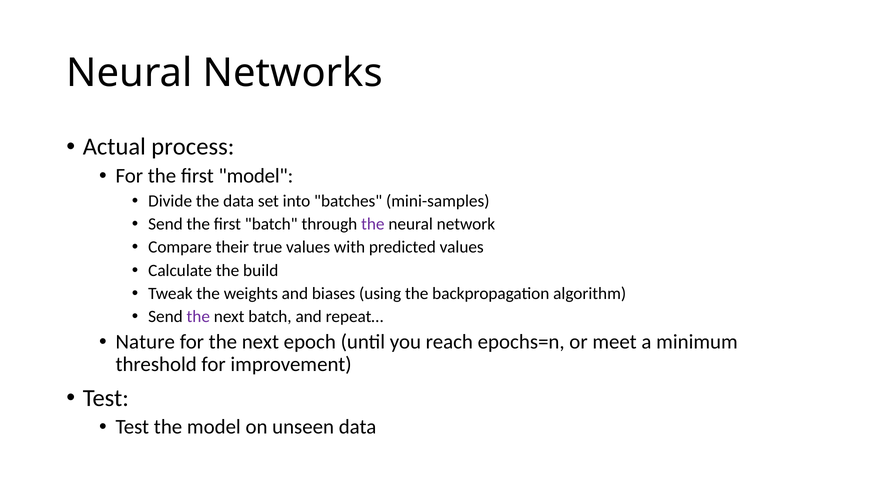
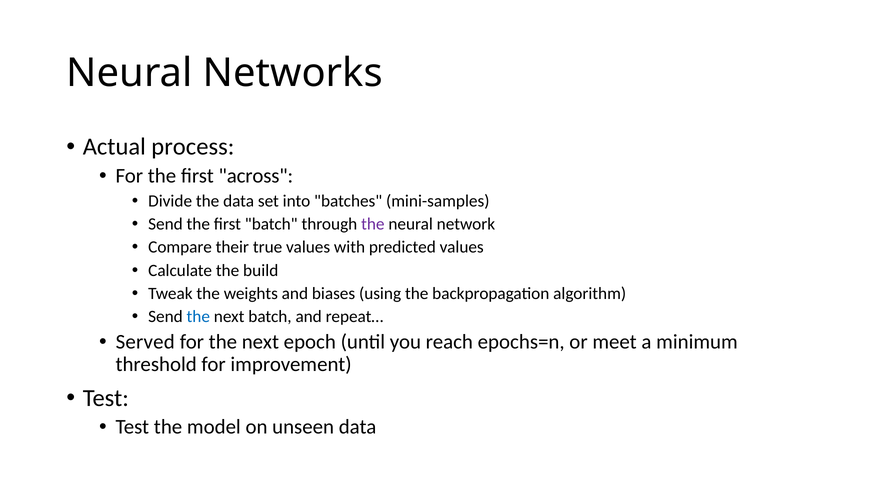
first model: model -> across (256, 176)
the colour: purple -> blue (198, 317)
Nature: Nature -> Served (145, 342)
